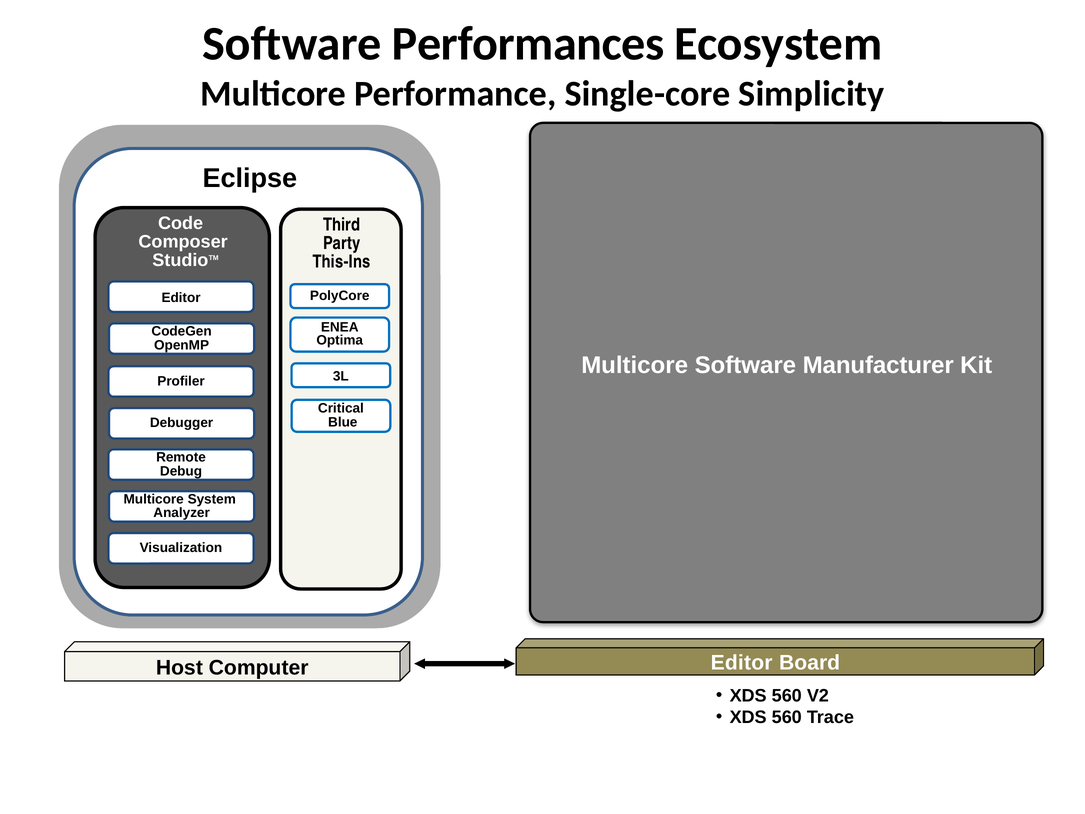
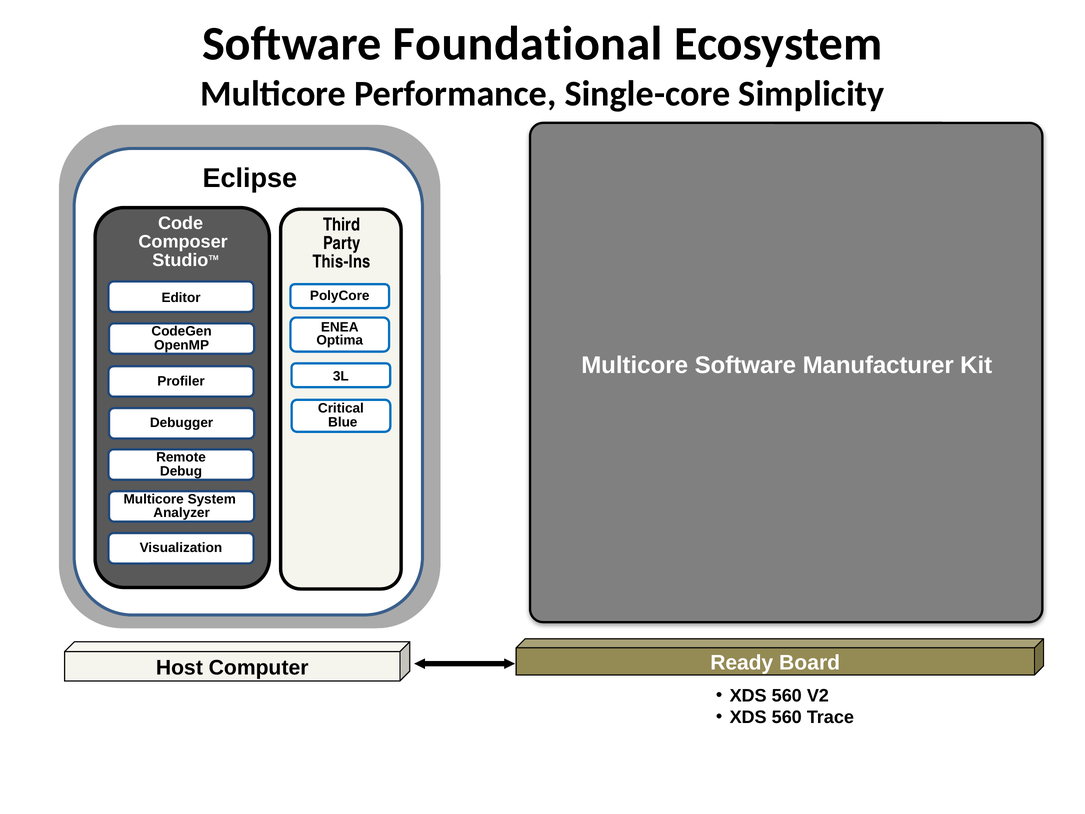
Performances: Performances -> Foundational (528, 44)
Computer Editor: Editor -> Ready (742, 663)
